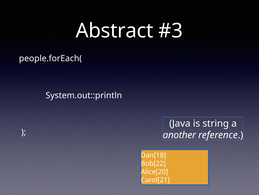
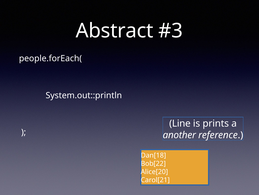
Java: Java -> Line (180, 123)
string: string -> prints (216, 123)
